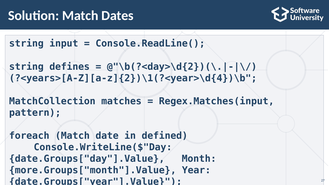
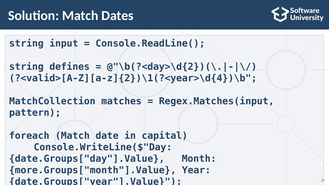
?<years>[A-Z][a-z]{2})\1(?<year>\d{4})\b: ?<years>[A-Z][a-z]{2})\1(?<year>\d{4})\b -> ?<valid>[A-Z][a-z]{2})\1(?<year>\d{4})\b (133, 78)
defined: defined -> capital (165, 136)
